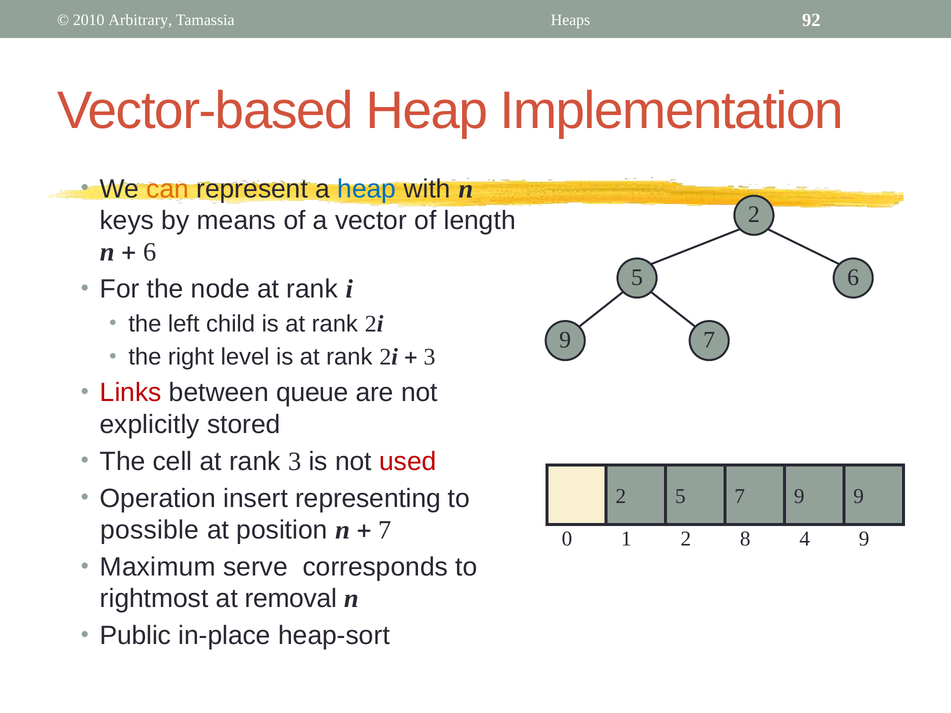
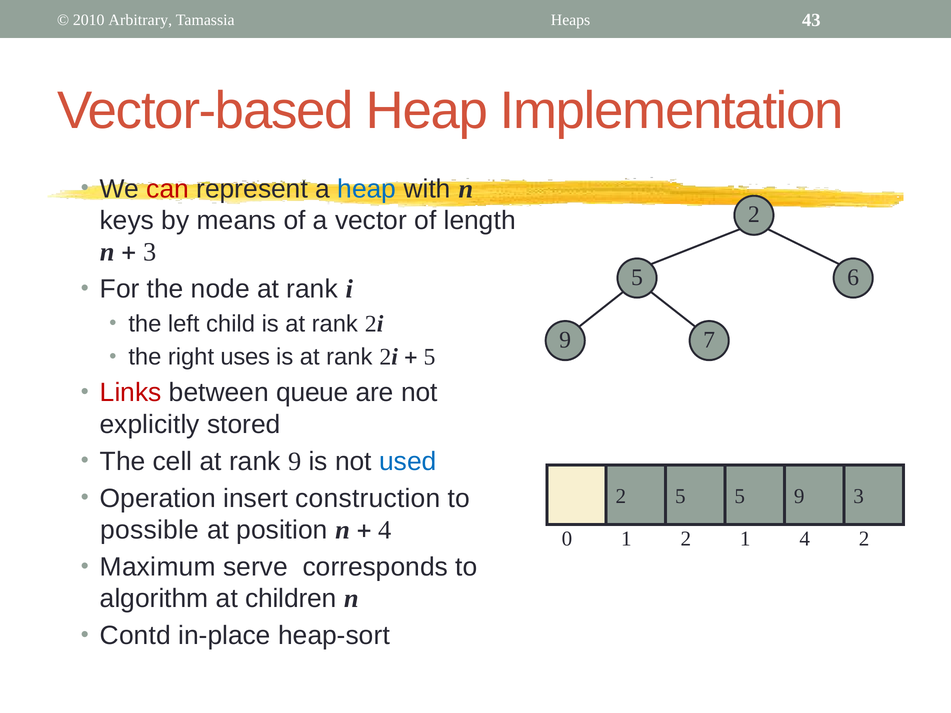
92: 92 -> 43 (811, 20)
can colour: orange -> red (168, 189)
6: 6 -> 3 (150, 252)
level: level -> uses (245, 357)
3: 3 -> 5 (429, 357)
rank 3: 3 -> 9 (295, 462)
used colour: red -> blue (408, 462)
representing: representing -> construction (368, 499)
2 5 7: 7 -> 5 (740, 496)
9 9: 9 -> 3 (859, 496)
7: 7 -> 4 (385, 530)
2 8: 8 -> 1 (745, 539)
4 9: 9 -> 2 (864, 539)
rightmost: rightmost -> algorithm (154, 599)
removal: removal -> children (291, 599)
Public: Public -> Contd (135, 636)
